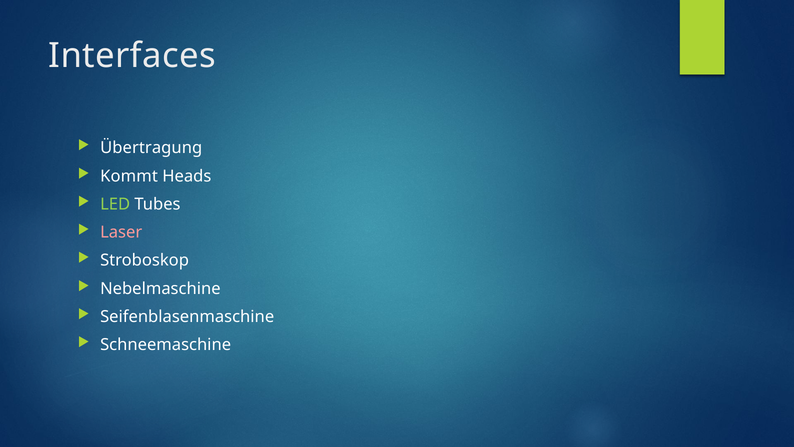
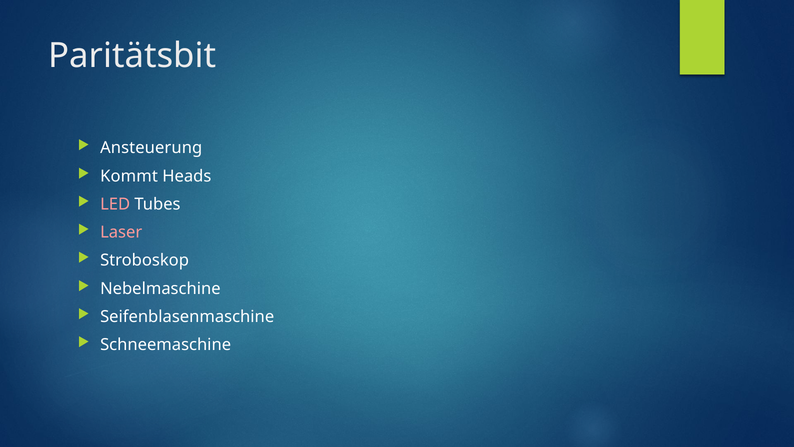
Interfaces: Interfaces -> Paritätsbit (132, 56)
Übertragung: Übertragung -> Ansteuerung (151, 148)
LED colour: light green -> pink (115, 204)
